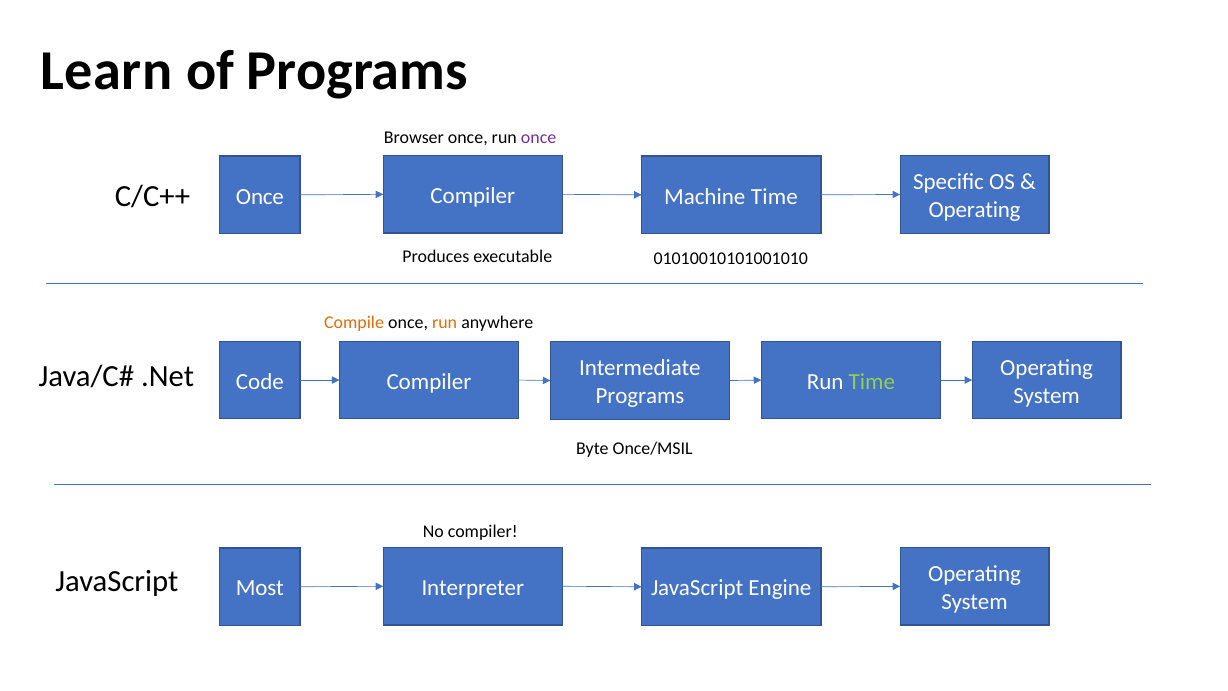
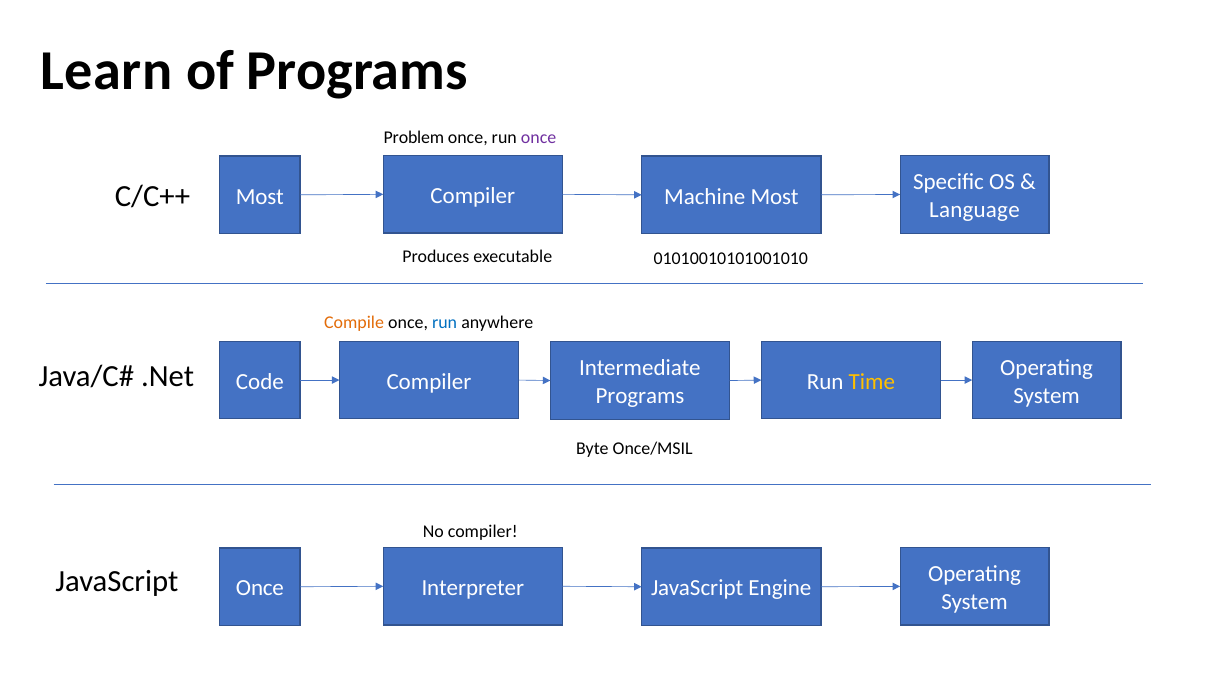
Browser: Browser -> Problem (414, 137)
Once: Once -> Most (260, 196)
Machine Time: Time -> Most (775, 196)
Operating: Operating -> Language (974, 210)
run colour: orange -> blue (445, 322)
Time colour: light green -> yellow (872, 382)
Most: Most -> Once (260, 588)
